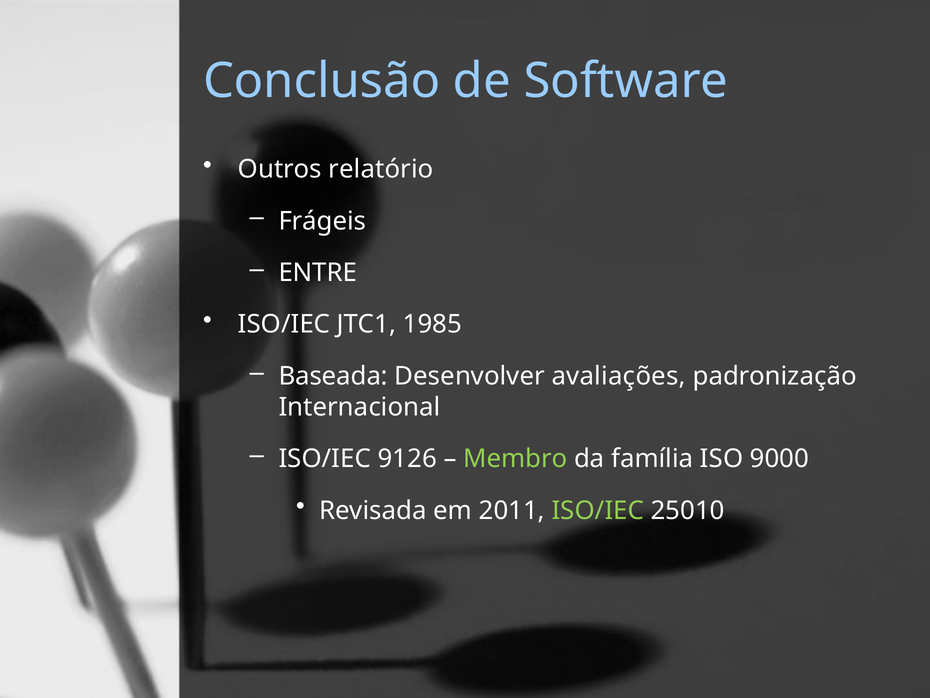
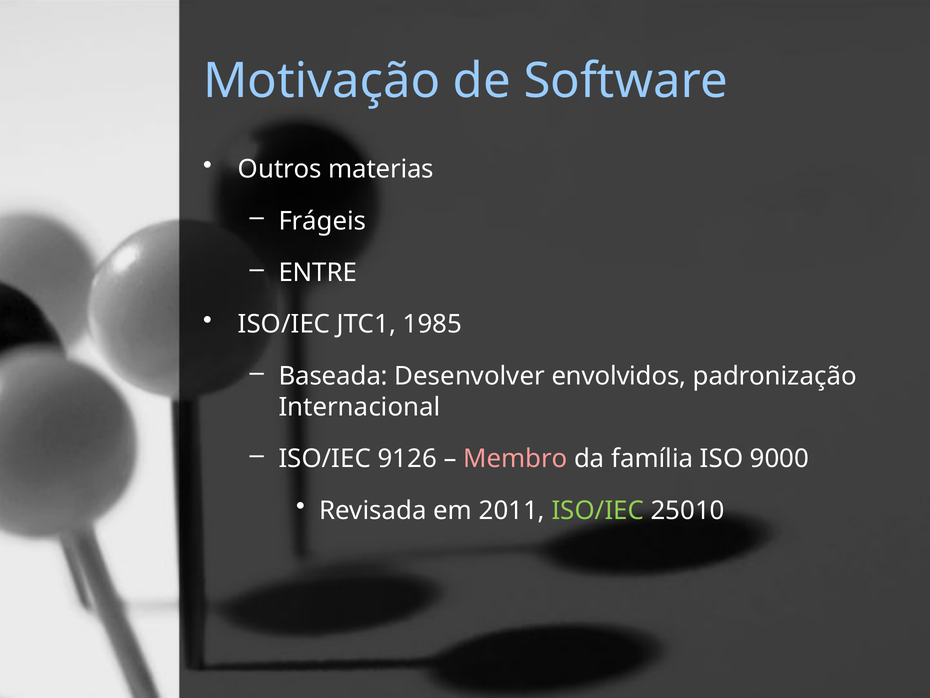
Conclusão: Conclusão -> Motivação (322, 81)
relatório: relatório -> materias (381, 169)
avaliações: avaliações -> envolvidos (619, 376)
Membro colour: light green -> pink (515, 459)
